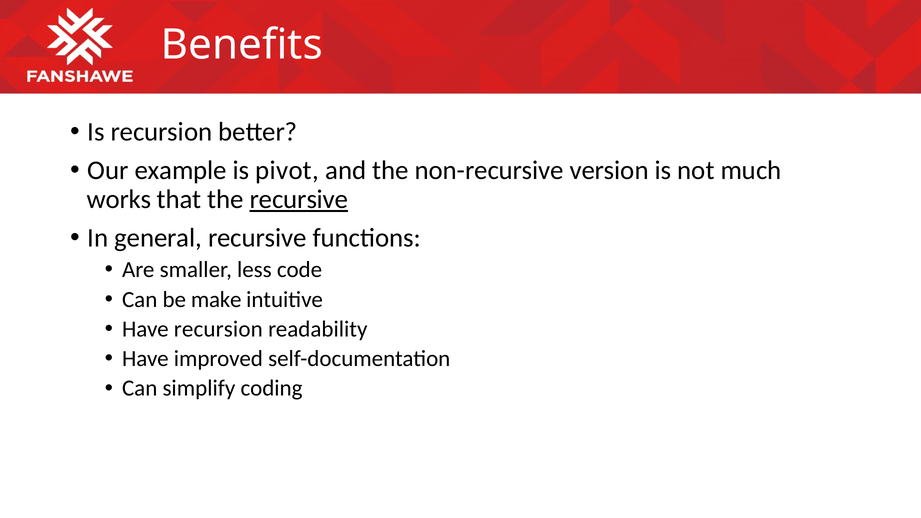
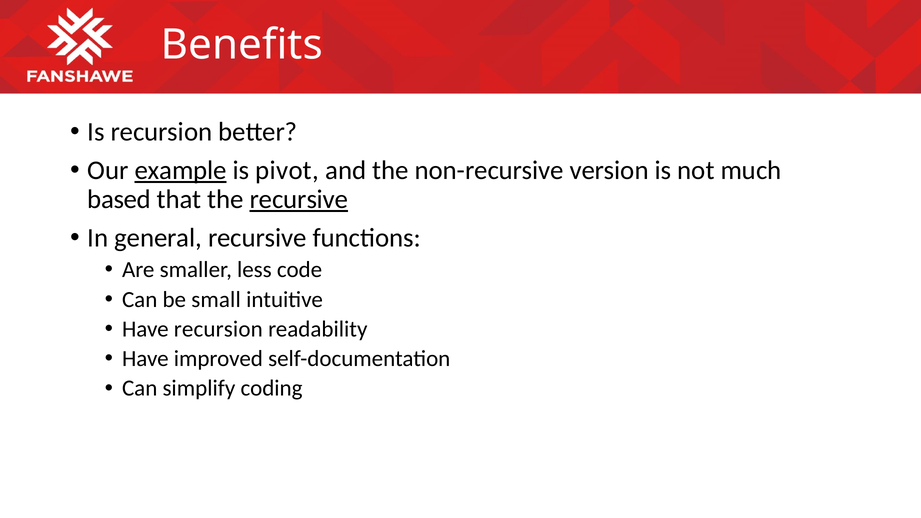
example underline: none -> present (181, 170)
works: works -> based (119, 199)
make: make -> small (216, 299)
